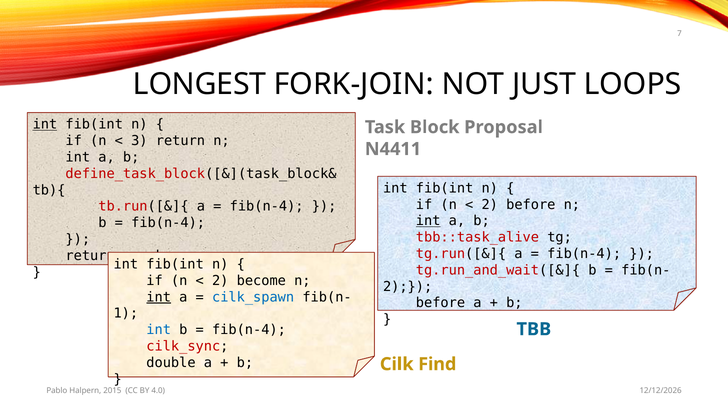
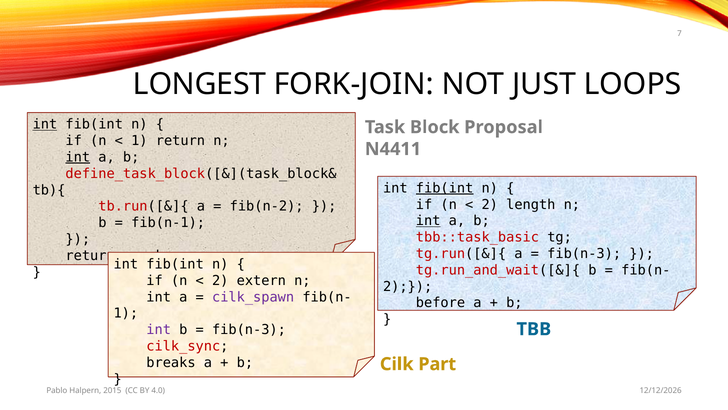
3: 3 -> 1 (139, 141)
int underline: none -> present (78, 157)
fib(int underline: none -> present (445, 188)
before: before -> length (531, 204)
fib(n-4: fib(n-4 -> fib(n-2 (267, 206)
fib(n-4: fib(n-4 -> fib(n-1 (168, 223)
tbb::task_alive: tbb::task_alive -> tbb::task_basic (477, 237)
fib(n-4: fib(n-4 -> fib(n-3 (584, 253)
become: become -> extern (261, 280)
int underline: present -> none (159, 297)
cilk_spawn colour: blue -> purple (253, 297)
int colour: blue -> purple (159, 329)
fib(n-4: fib(n-4 -> fib(n-3 (249, 329)
double: double -> breaks (171, 362)
Find: Find -> Part (437, 364)
